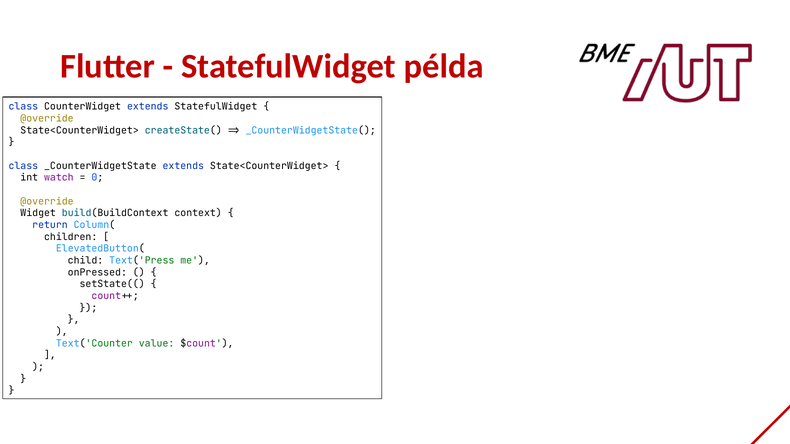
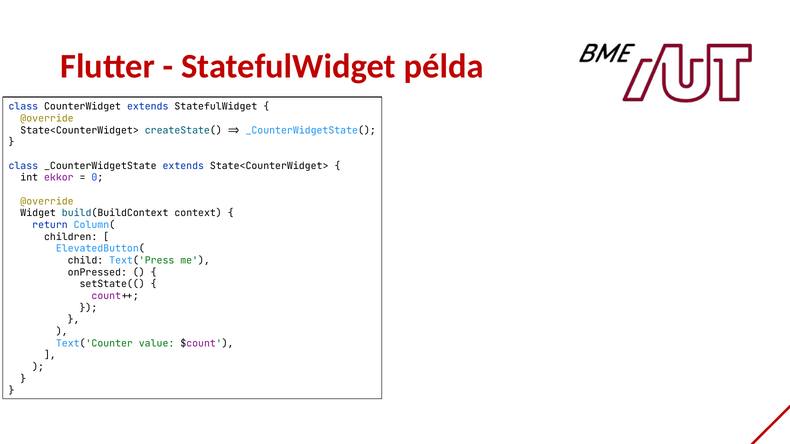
watch: watch -> ekkor (59, 178)
